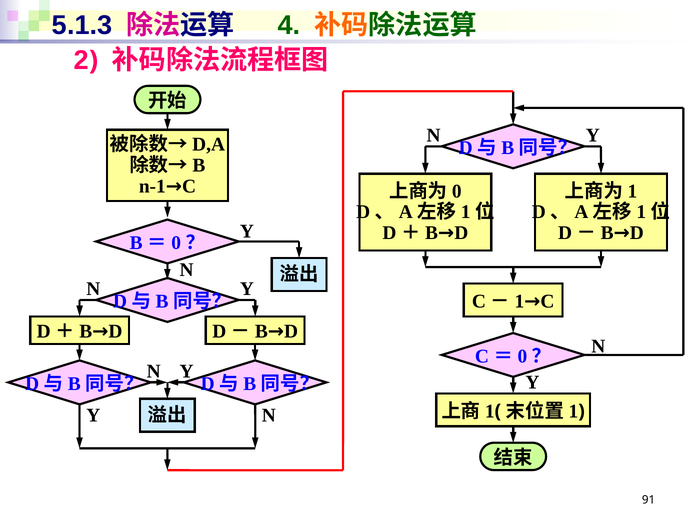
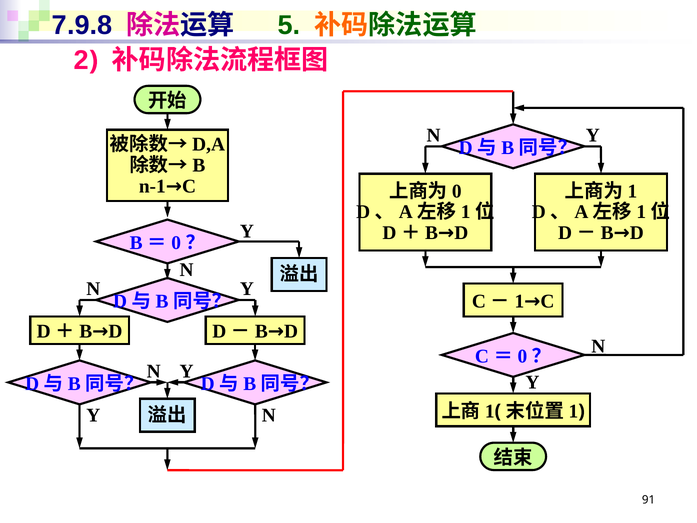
5.1.3: 5.1.3 -> 7.9.8 (82, 25)
4: 4 -> 5 (289, 25)
